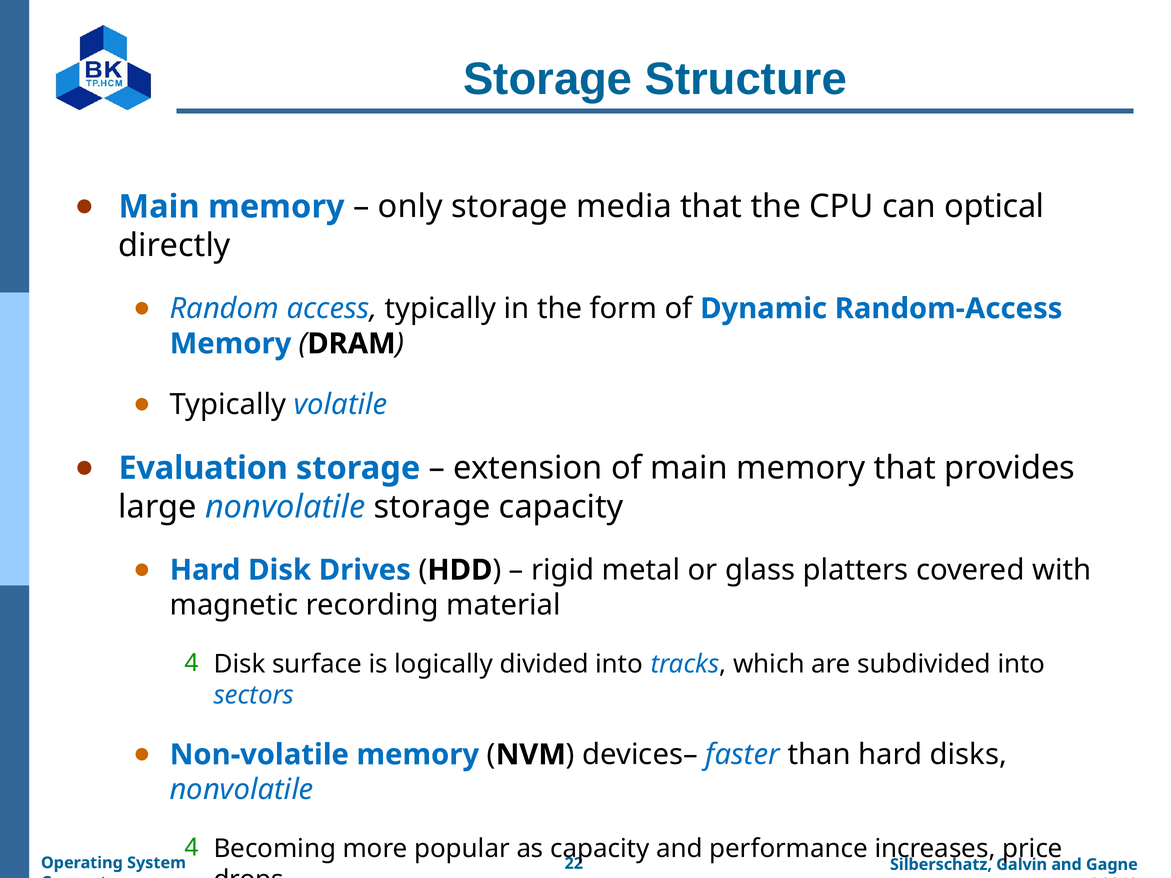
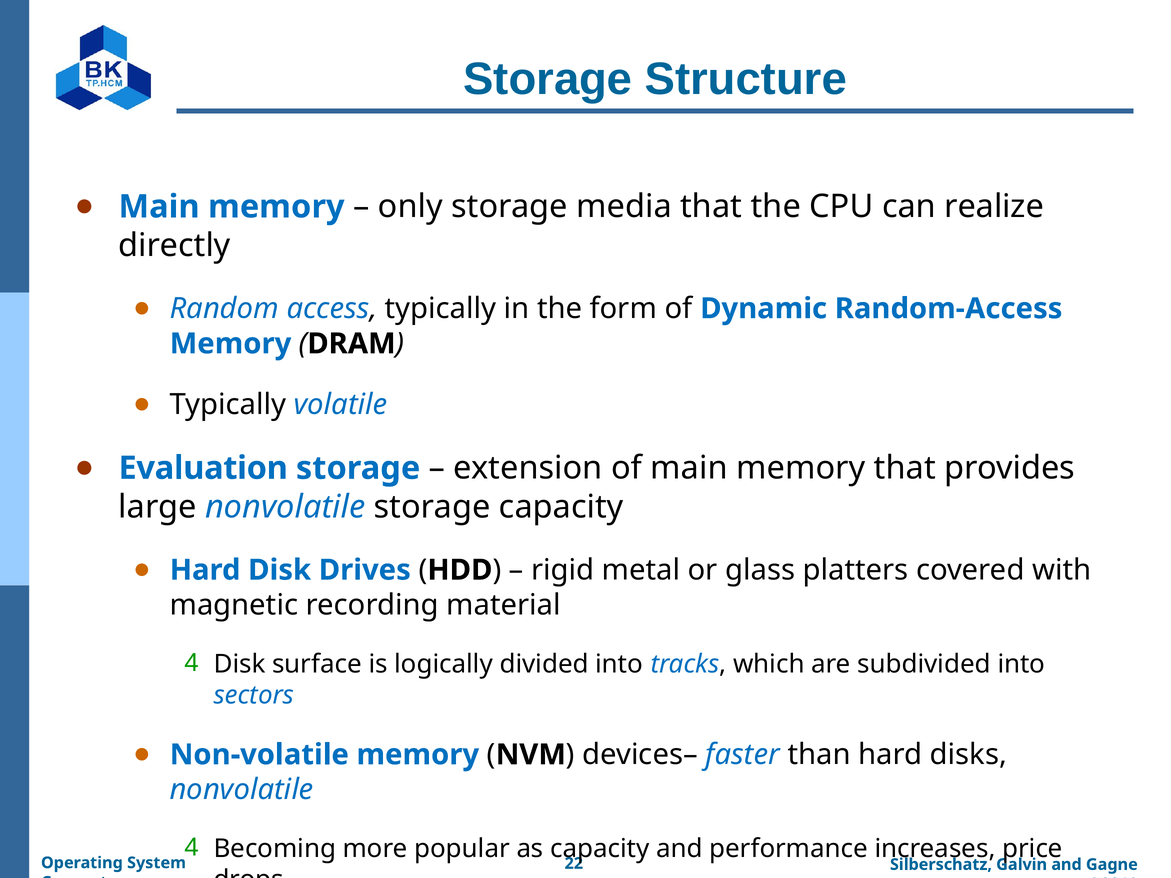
optical: optical -> realize (994, 207)
